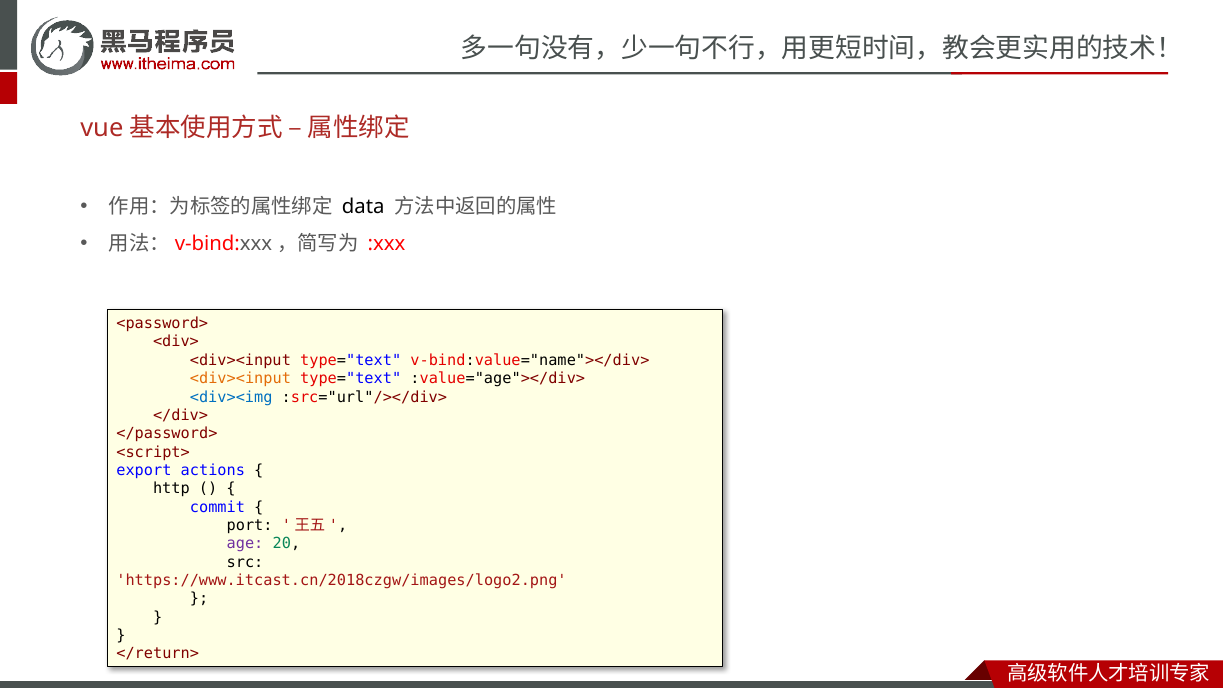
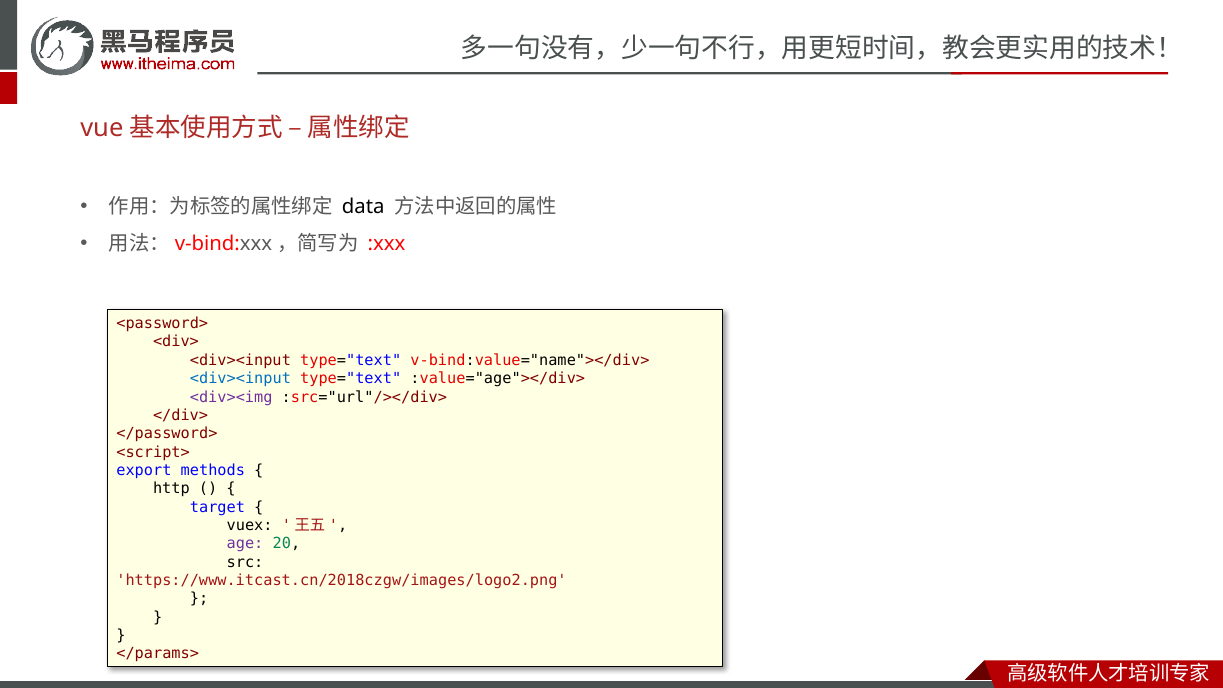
<div><input colour: orange -> blue (240, 379)
<div><img colour: blue -> purple (231, 397)
actions: actions -> methods (213, 470)
commit: commit -> target (217, 507)
port: port -> vuex (250, 525)
</return>: </return> -> </params> (158, 654)
